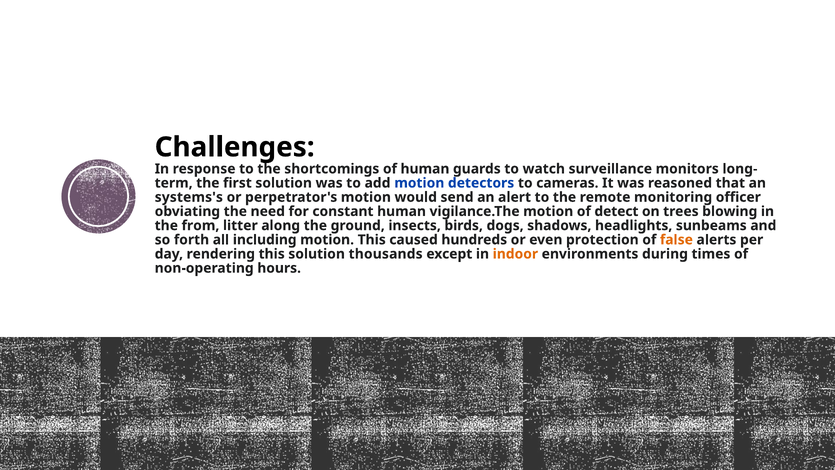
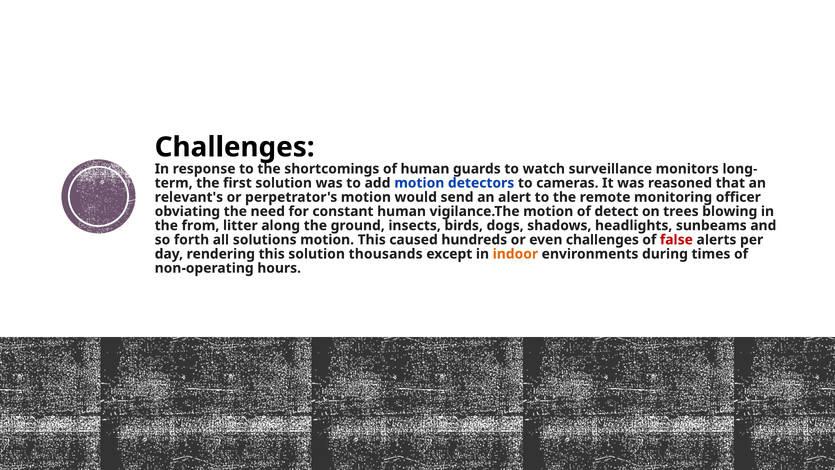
systems's: systems's -> relevant's (189, 197)
including: including -> solutions (265, 240)
even protection: protection -> challenges (602, 240)
false colour: orange -> red (676, 240)
